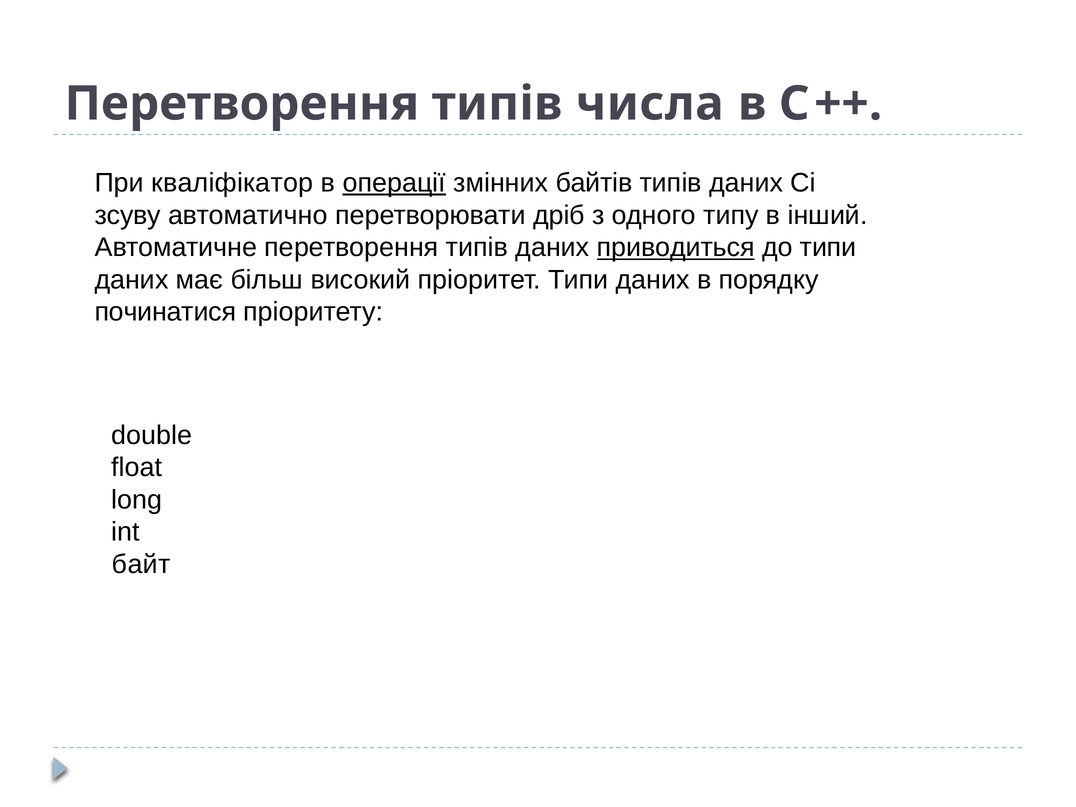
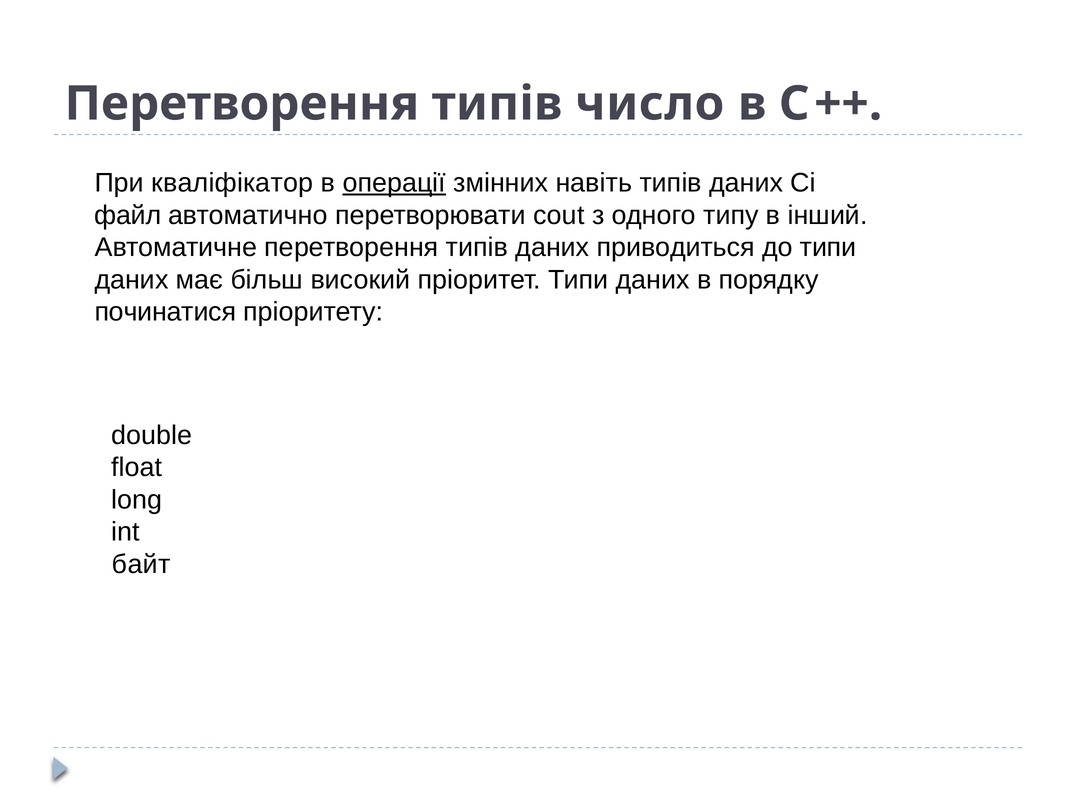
числа: числа -> число (650, 104)
байтів: байтів -> навіть (594, 183)
зсуву: зсуву -> файл (128, 215)
дріб: дріб -> cout (559, 215)
приводиться underline: present -> none (676, 248)
